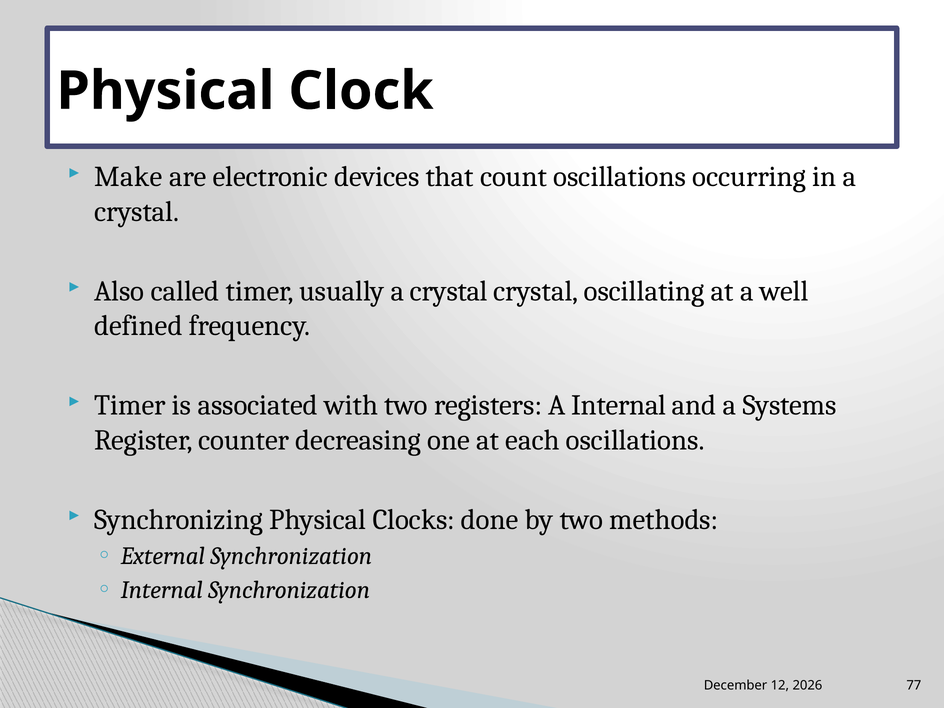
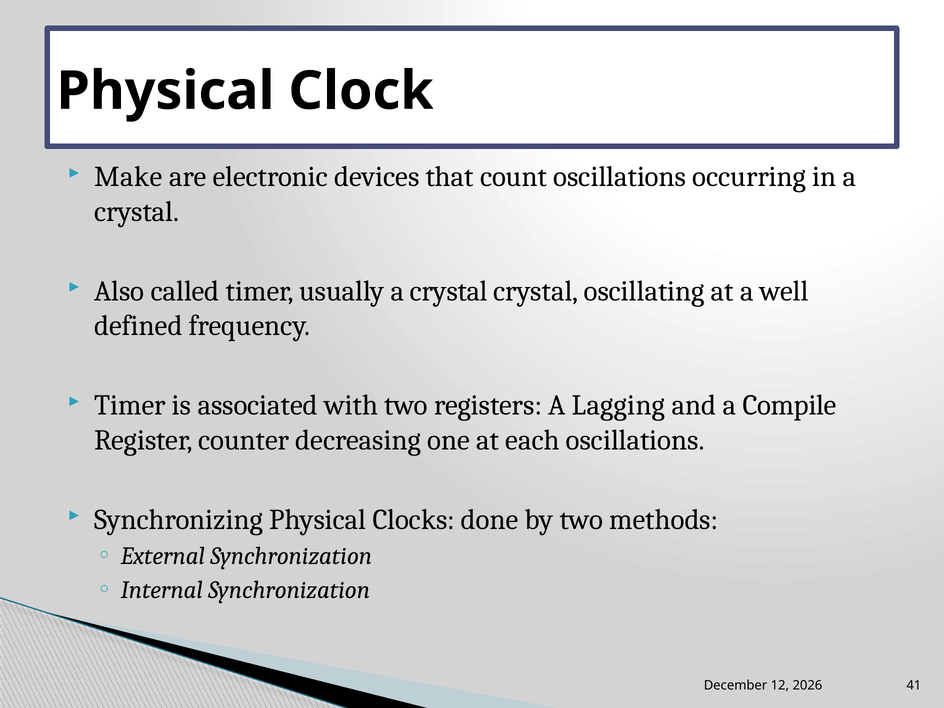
A Internal: Internal -> Lagging (619, 405)
Systems: Systems -> Compile (790, 405)
77: 77 -> 41 (914, 686)
